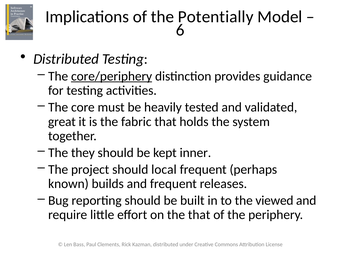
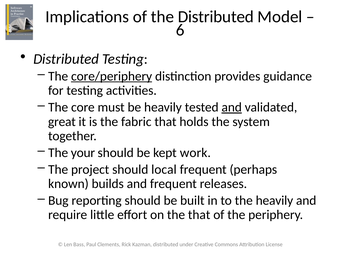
the Potentially: Potentially -> Distributed (216, 17)
and underline: none -> present (232, 107)
they: they -> your (83, 153)
inner: inner -> work (195, 153)
the viewed: viewed -> heavily (274, 200)
